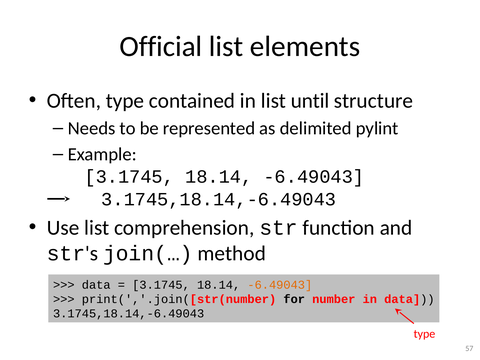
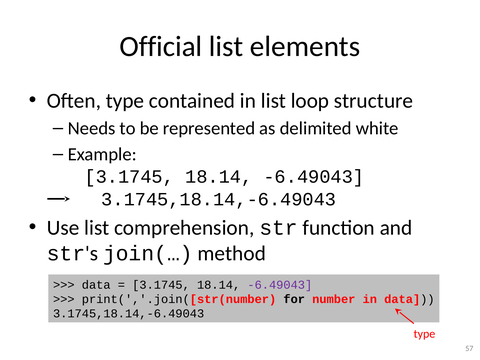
until: until -> loop (310, 101)
pylint: pylint -> white (377, 128)
-6.49043 colour: orange -> purple (280, 285)
